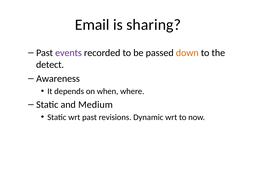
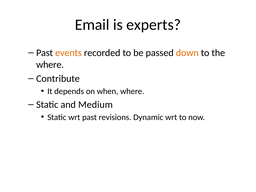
sharing: sharing -> experts (154, 25)
events colour: purple -> orange (69, 53)
detect: detect -> where (50, 65)
Awareness: Awareness -> Contribute (58, 79)
